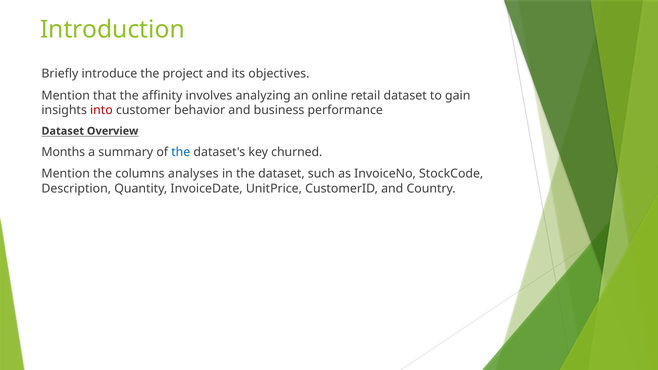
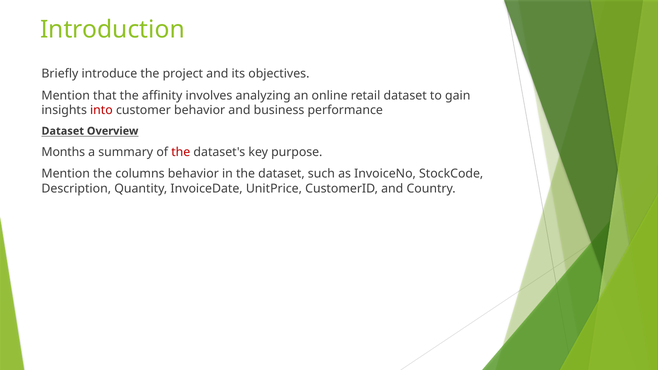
the colour: blue -> red (181, 152)
churned: churned -> purpose (297, 152)
columns analyses: analyses -> behavior (193, 174)
